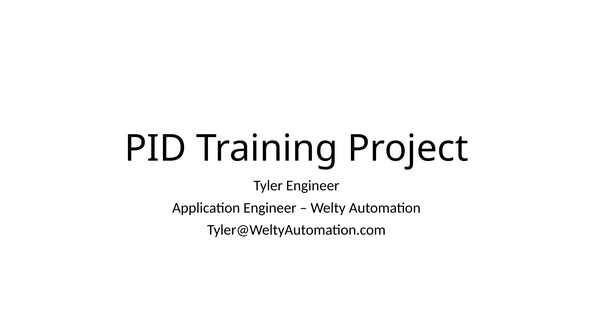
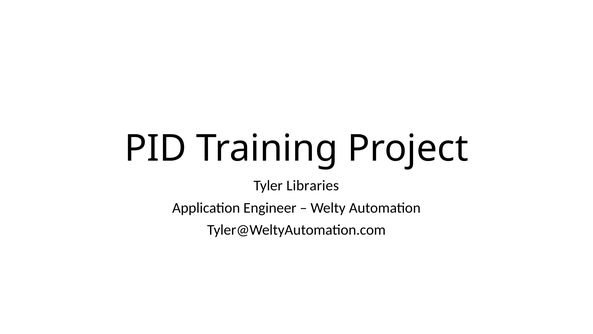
Tyler Engineer: Engineer -> Libraries (313, 185)
